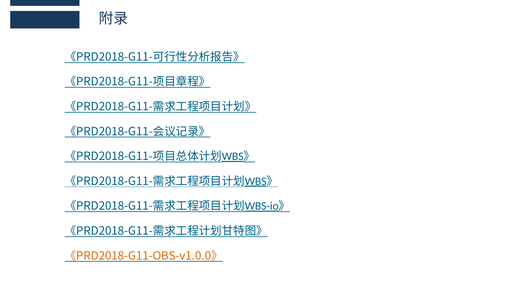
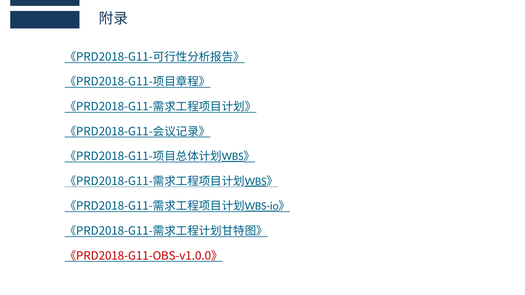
《PRD2018-G11-OBS-v1.0.0》 colour: orange -> red (144, 256)
